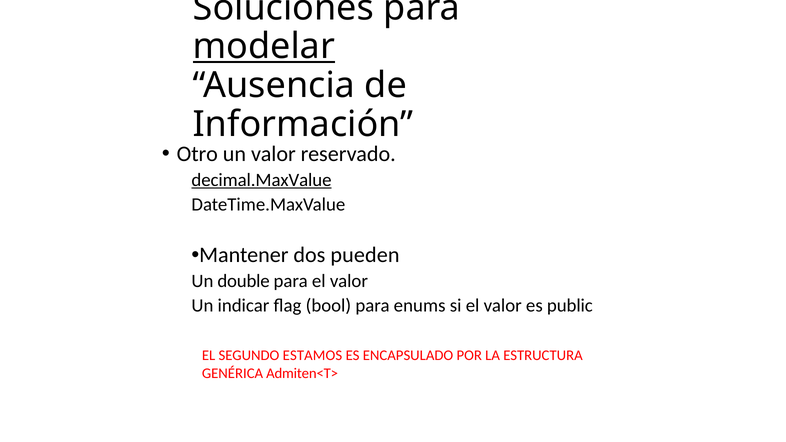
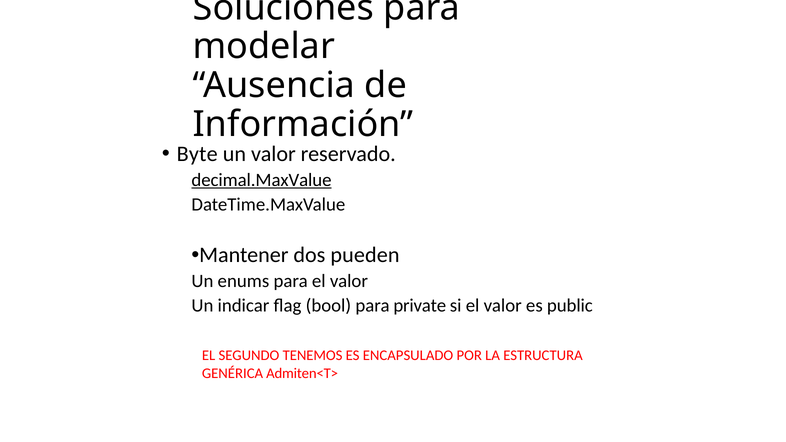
modelar underline: present -> none (264, 47)
Otro: Otro -> Byte (197, 154)
double: double -> enums (243, 281)
enums: enums -> private (420, 306)
ESTAMOS: ESTAMOS -> TENEMOS (313, 356)
